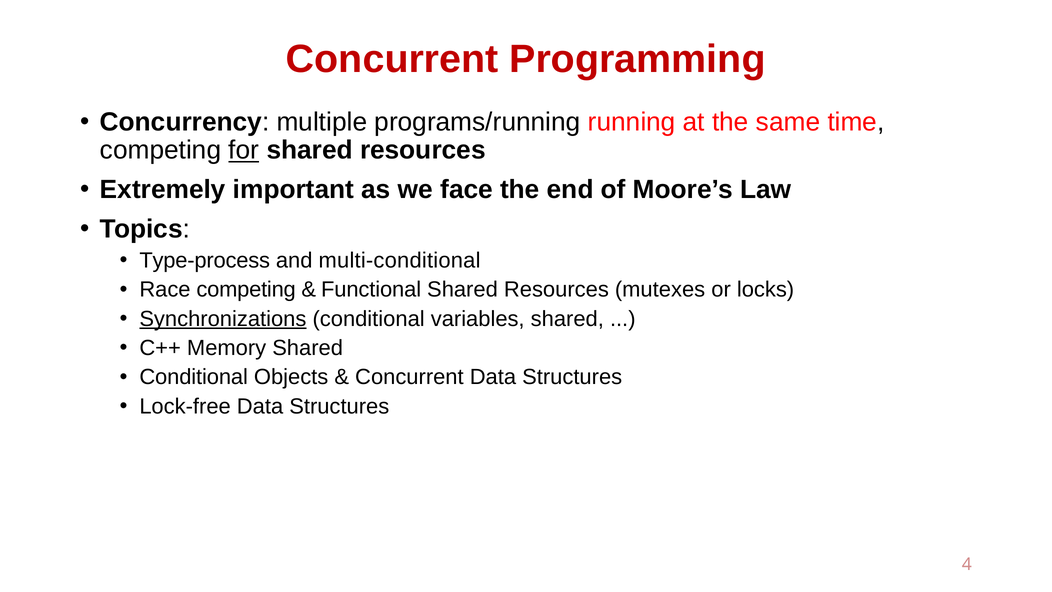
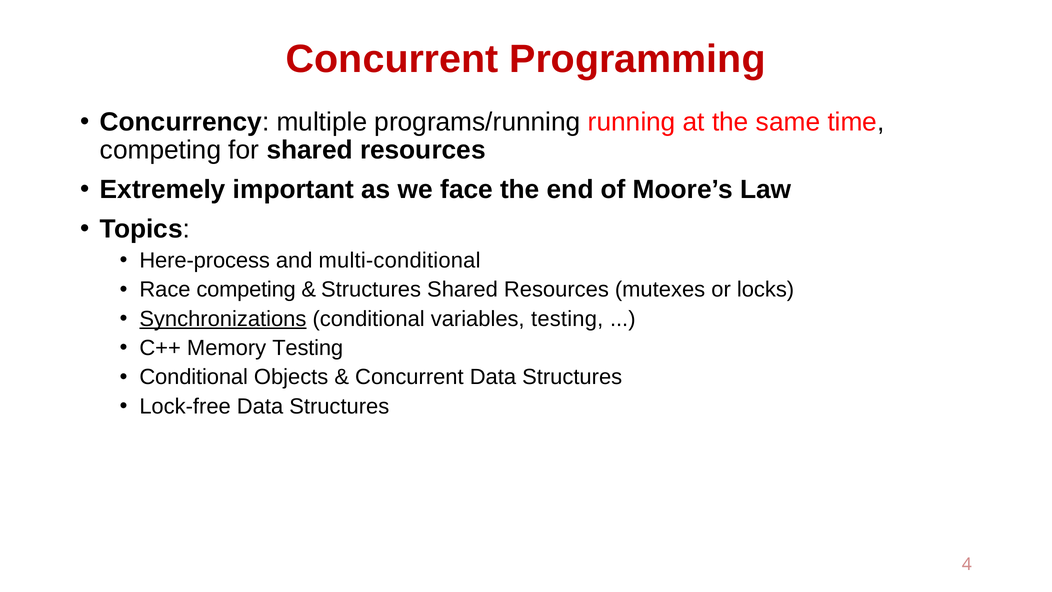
for underline: present -> none (244, 150)
Type-process: Type-process -> Here-process (205, 260)
Functional: Functional -> Structures (371, 290)
variables shared: shared -> testing (567, 319)
Memory Shared: Shared -> Testing (308, 348)
